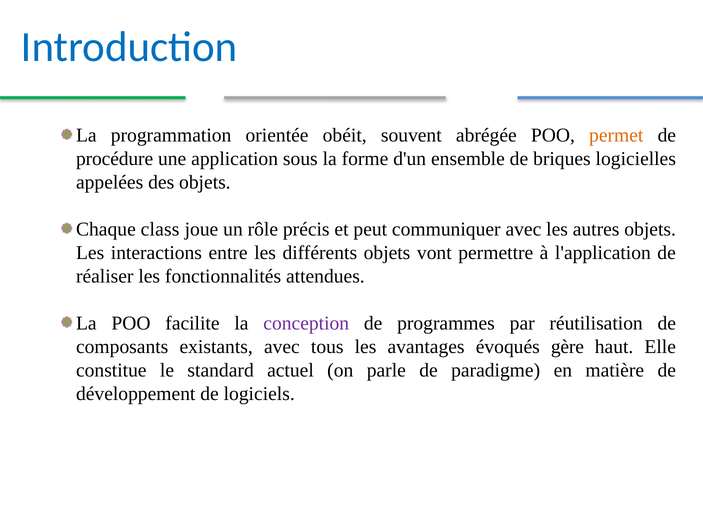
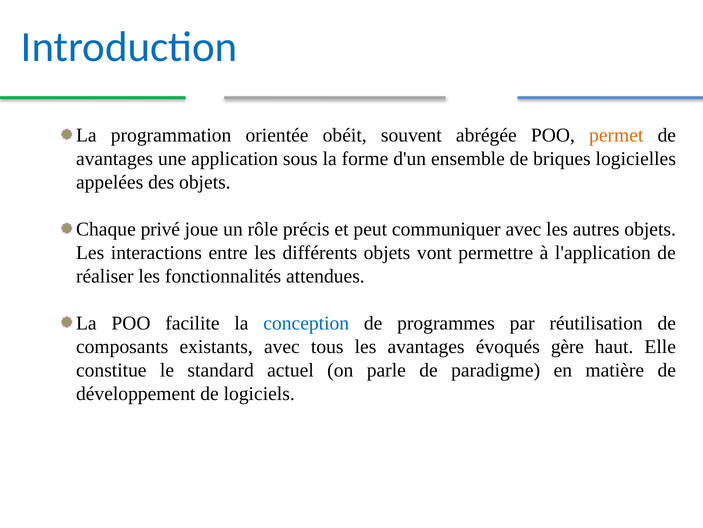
procédure: procédure -> avantages (115, 159)
class: class -> privé (160, 229)
conception colour: purple -> blue (306, 323)
